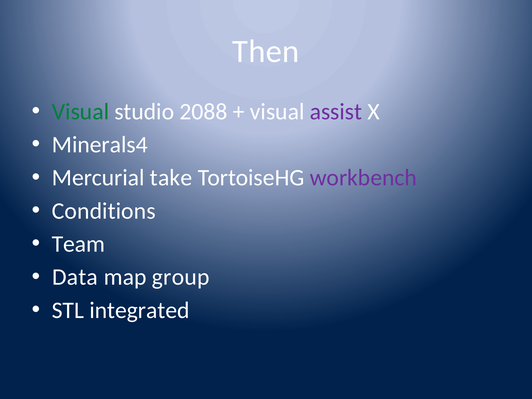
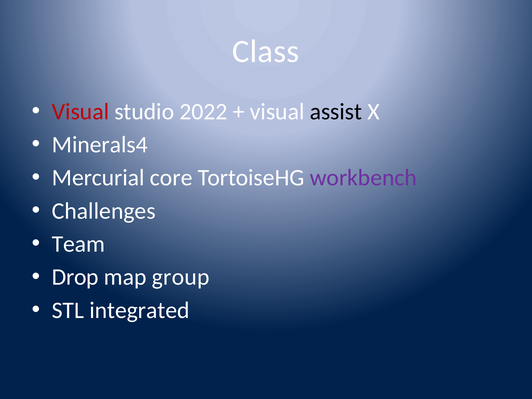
Then: Then -> Class (266, 51)
Visual colour: green -> red (81, 112)
2088: 2088 -> 2022 (203, 112)
assist colour: purple -> black (336, 112)
take: take -> core (171, 178)
Conditions: Conditions -> Challenges (104, 211)
Data: Data -> Drop (75, 277)
